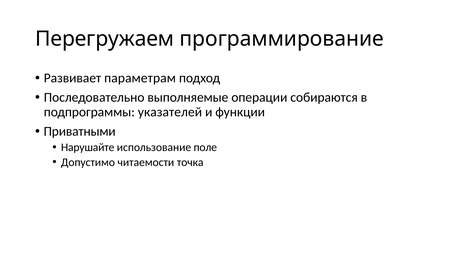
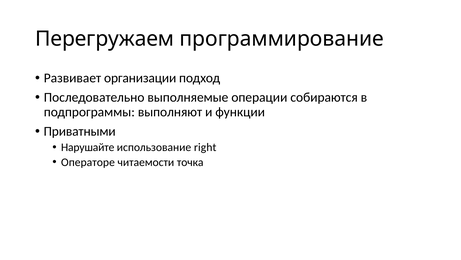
параметрам: параметрам -> организации (140, 78)
указателей: указателей -> выполняют (170, 112)
поле: поле -> right (205, 147)
Допустимо: Допустимо -> Операторе (88, 162)
